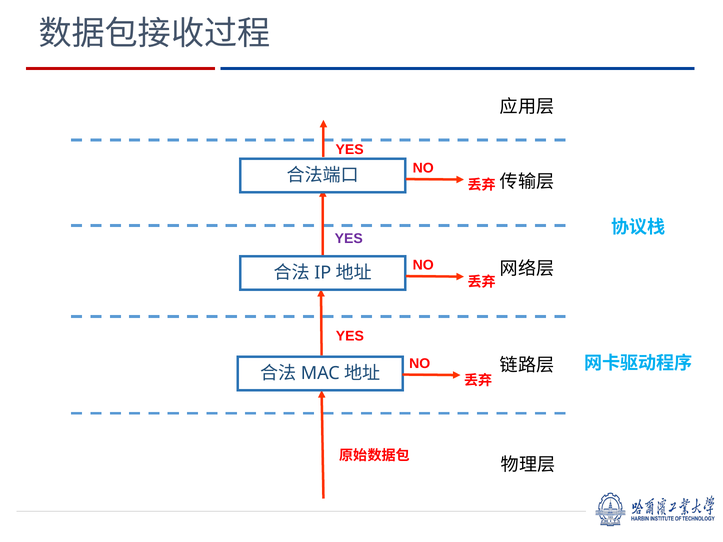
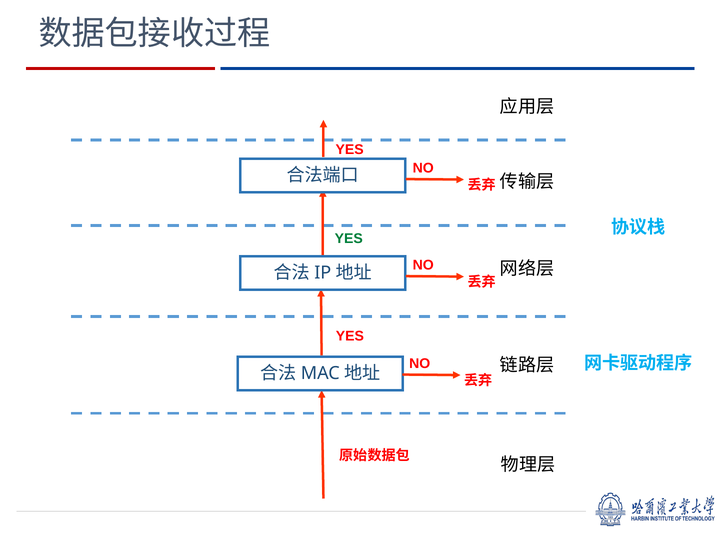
YES colour: purple -> green (349, 239)
